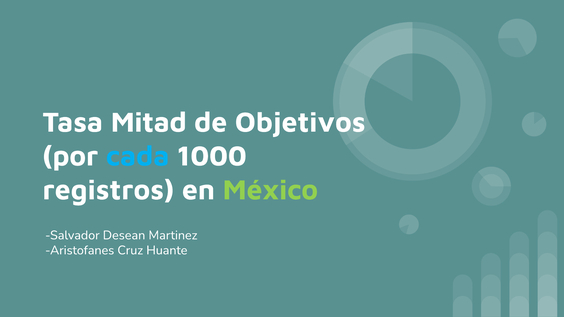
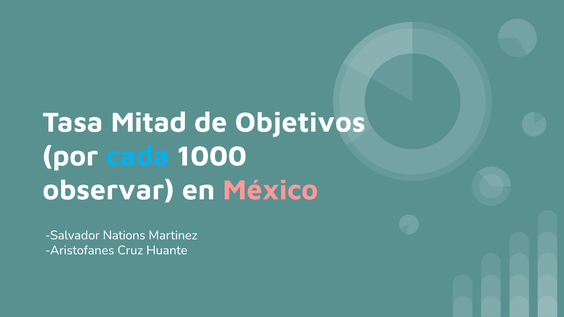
registros: registros -> observar (108, 190)
México colour: light green -> pink (270, 190)
Desean: Desean -> Nations (124, 235)
